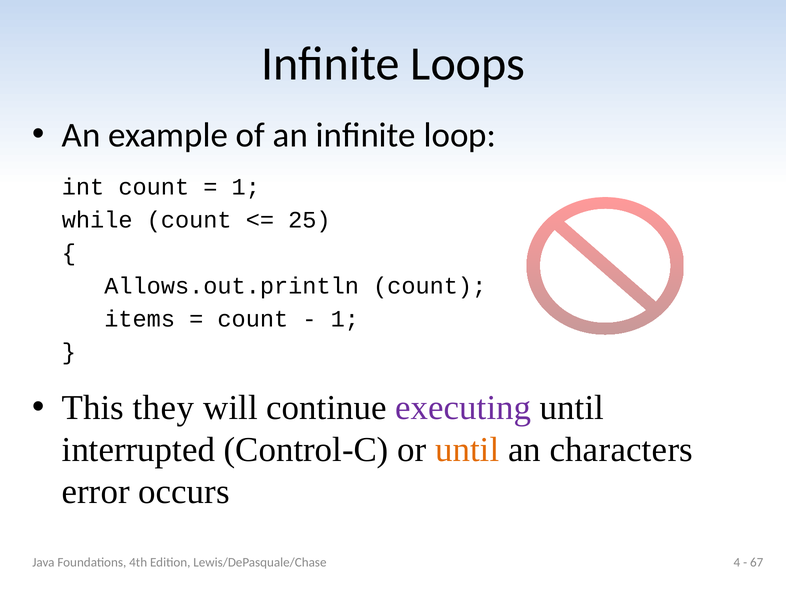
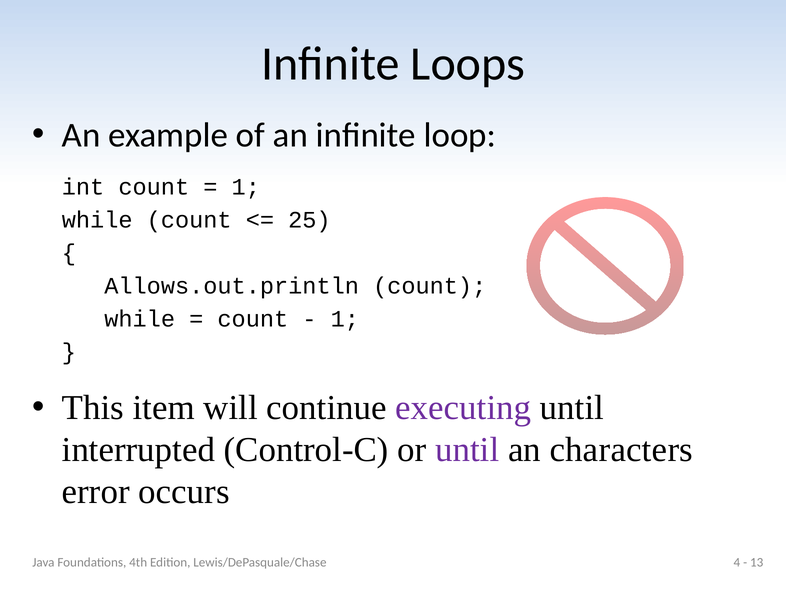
items: items -> while (140, 319)
they: they -> item (164, 408)
until colour: orange -> purple (467, 450)
67: 67 -> 13 (757, 563)
